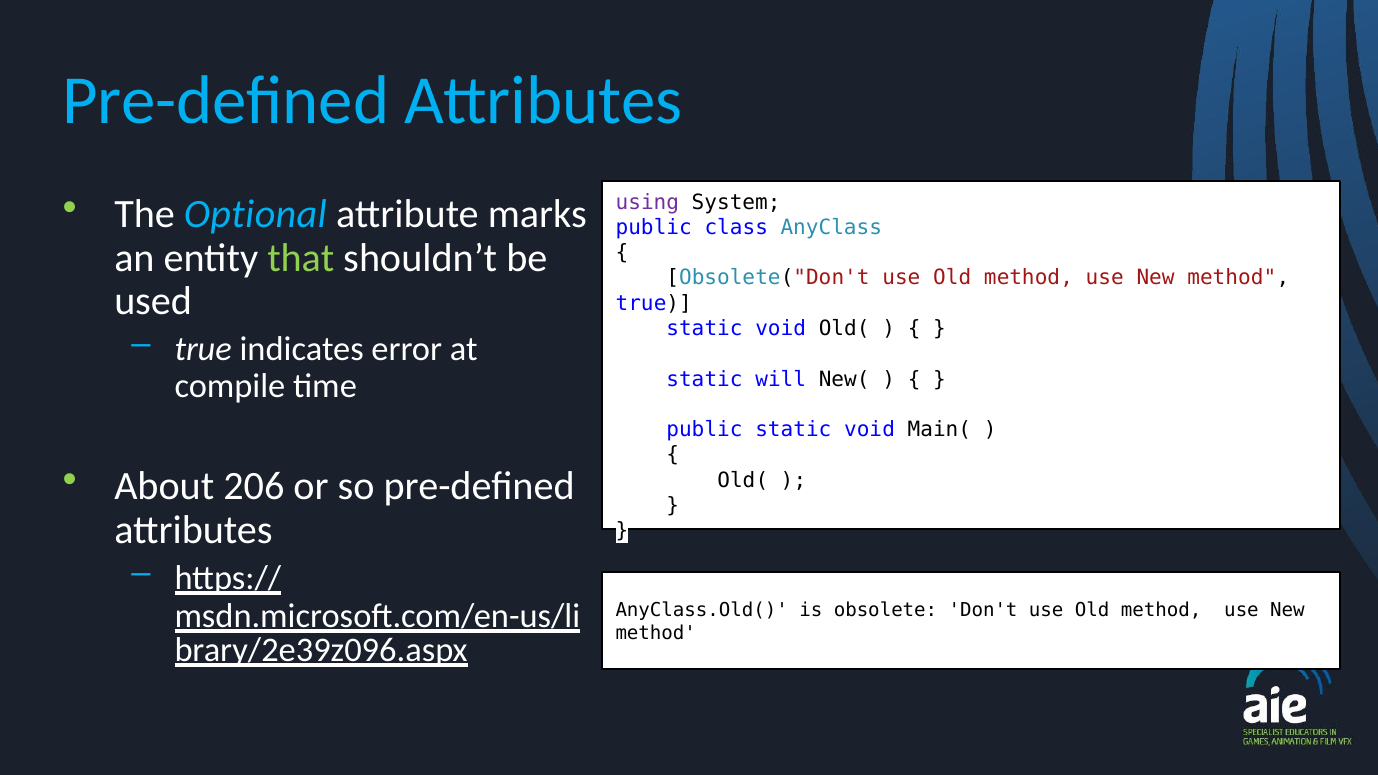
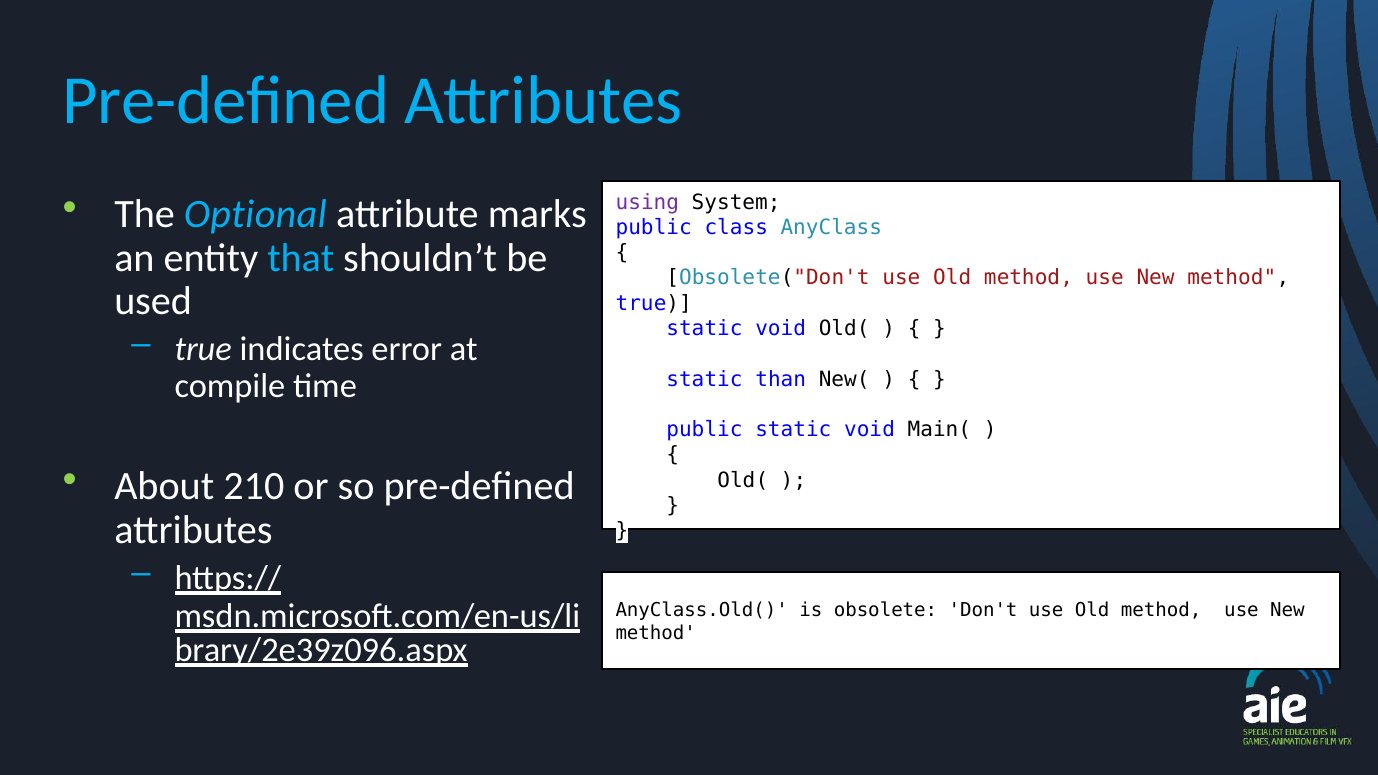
that colour: light green -> light blue (301, 258)
will: will -> than (781, 379)
206: 206 -> 210 (254, 487)
